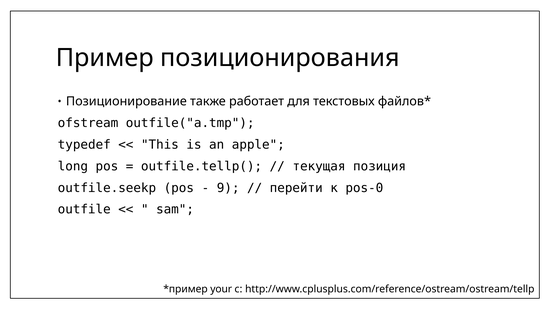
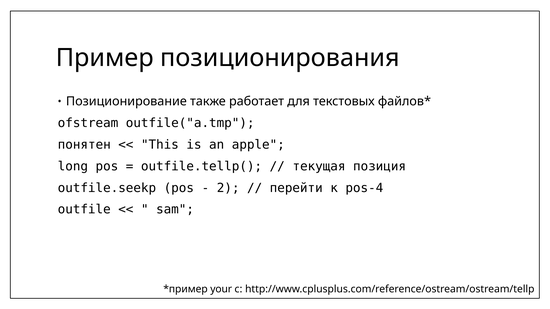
typedef: typedef -> понятен (84, 145)
9: 9 -> 2 (228, 188)
pos-0: pos-0 -> pos-4 (364, 188)
